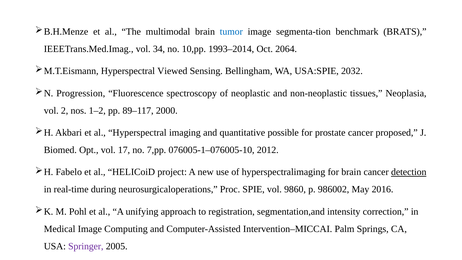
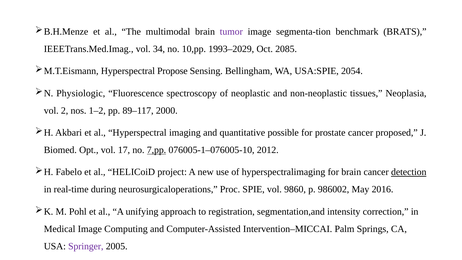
tumor colour: blue -> purple (231, 32)
1993–2014: 1993–2014 -> 1993–2029 (231, 49)
2064: 2064 -> 2085 (286, 49)
Viewed: Viewed -> Propose (172, 71)
2032: 2032 -> 2054 (352, 71)
Progression: Progression -> Physiologic (81, 93)
7,pp underline: none -> present (157, 150)
